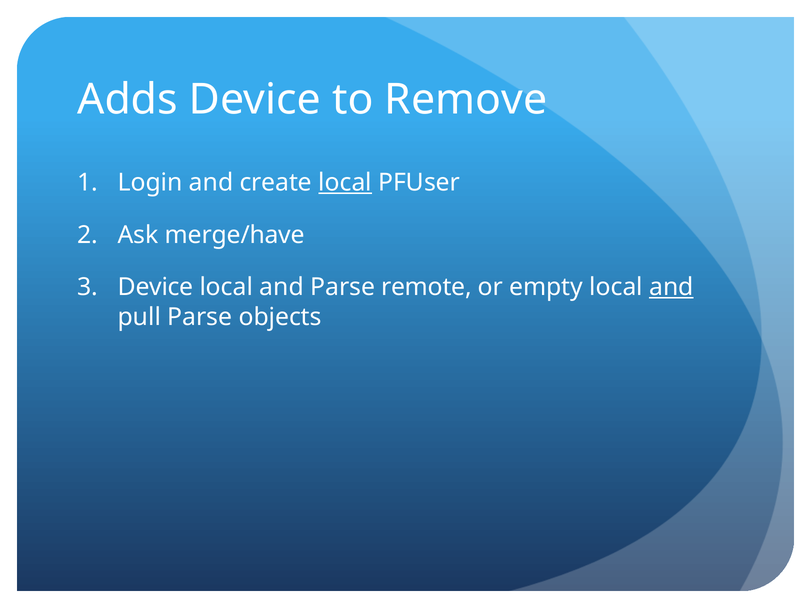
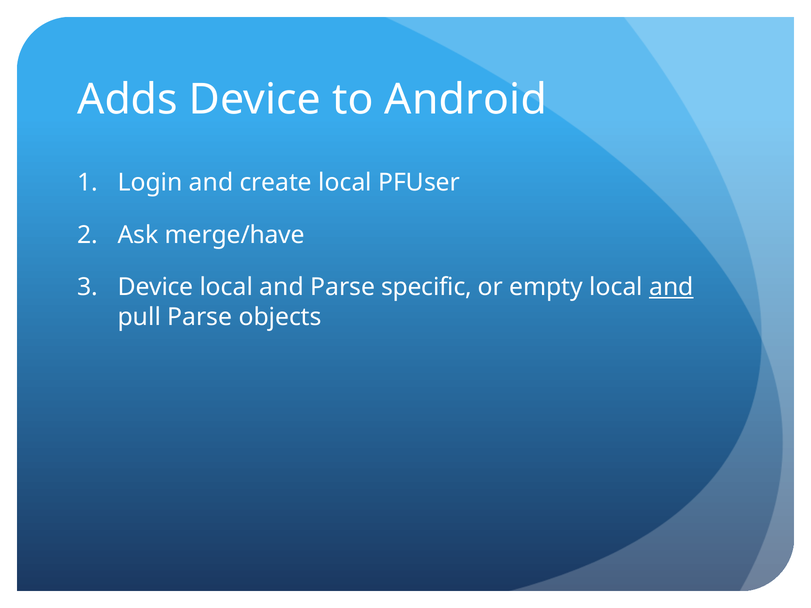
Remove: Remove -> Android (466, 100)
local underline: present -> none (345, 183)
remote: remote -> specific (426, 287)
